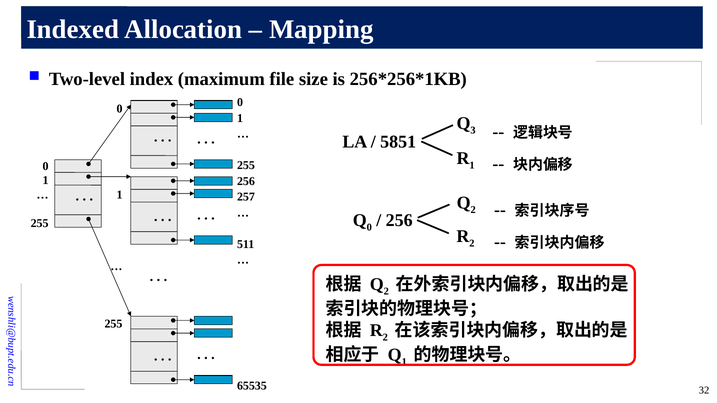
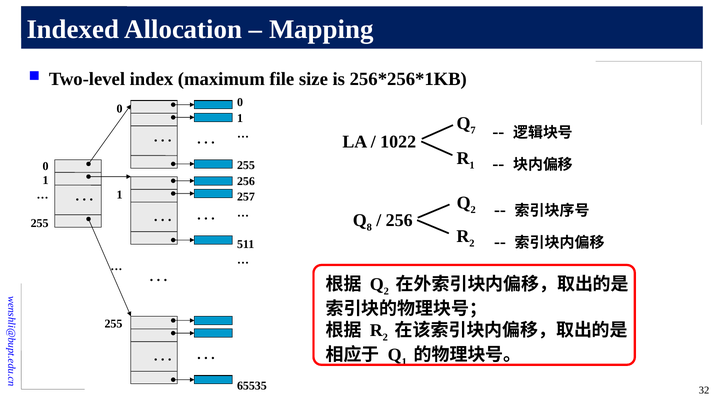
3: 3 -> 7 (473, 131)
5851: 5851 -> 1022 (398, 142)
0: 0 -> 8 (369, 227)
